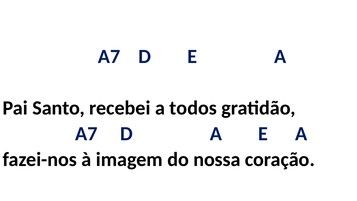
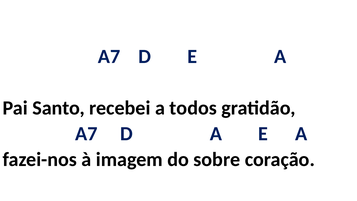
nossa: nossa -> sobre (217, 159)
